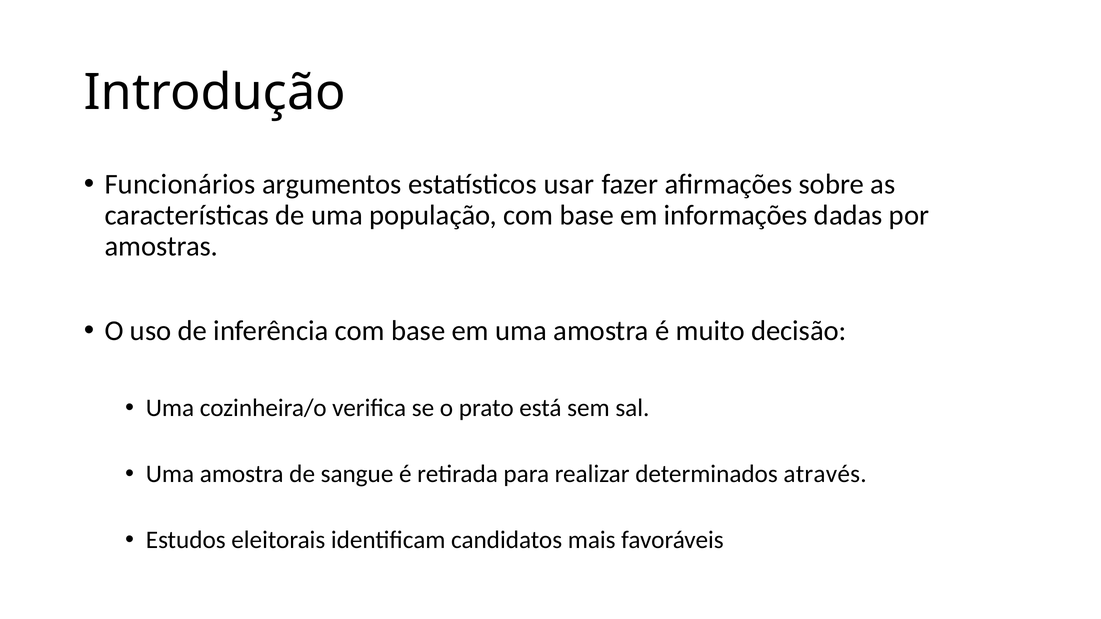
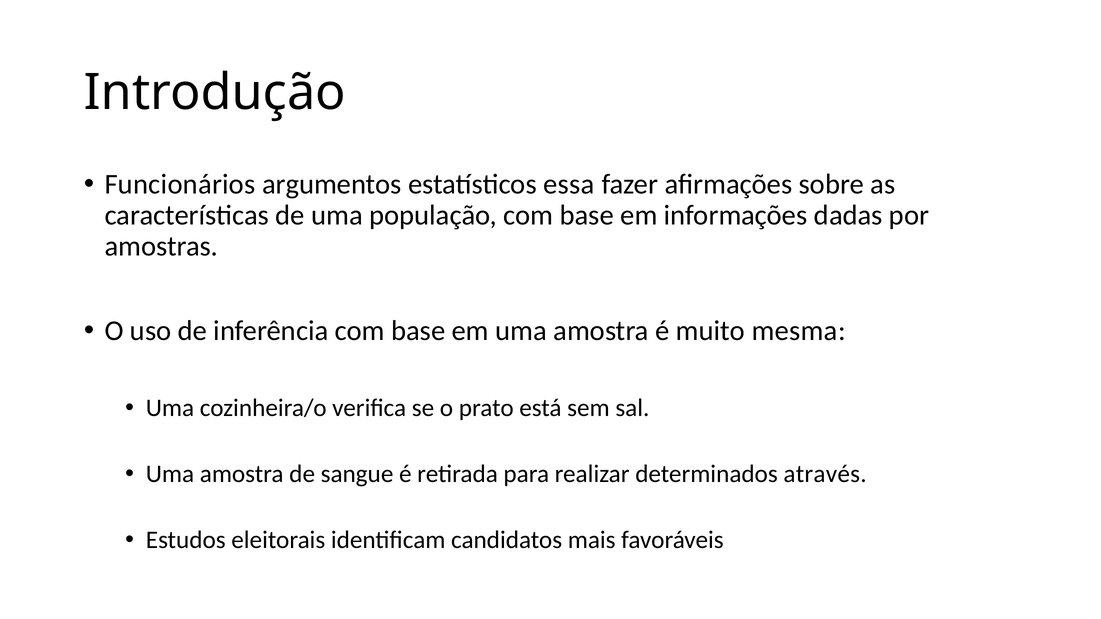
usar: usar -> essa (569, 184)
decisão: decisão -> mesma (799, 331)
